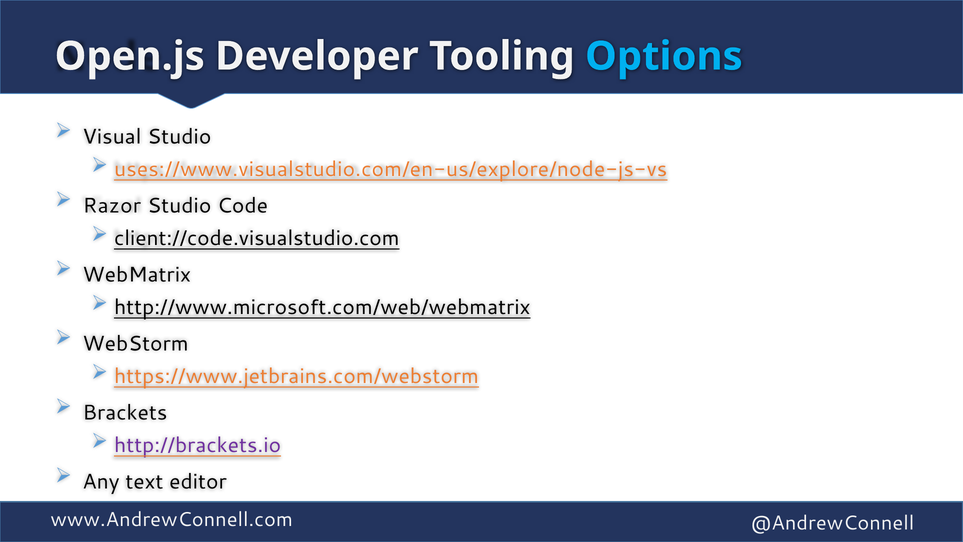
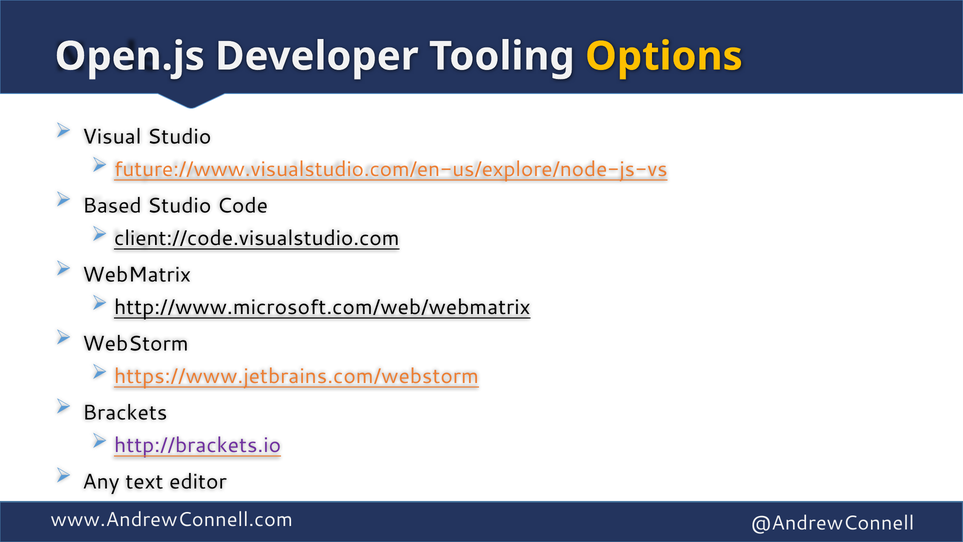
Options colour: light blue -> yellow (664, 56)
uses://www.visualstudio.com/en-us/explore/node-js-vs: uses://www.visualstudio.com/en-us/explore/node-js-vs -> future://www.visualstudio.com/en-us/explore/node-js-vs (391, 169)
Razor: Razor -> Based (112, 206)
